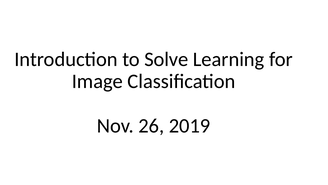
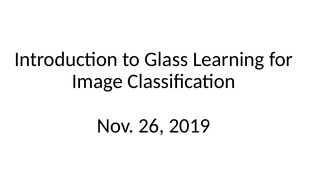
Solve: Solve -> Glass (166, 59)
